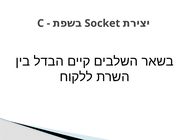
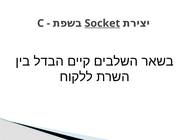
Socket underline: none -> present (102, 23)
